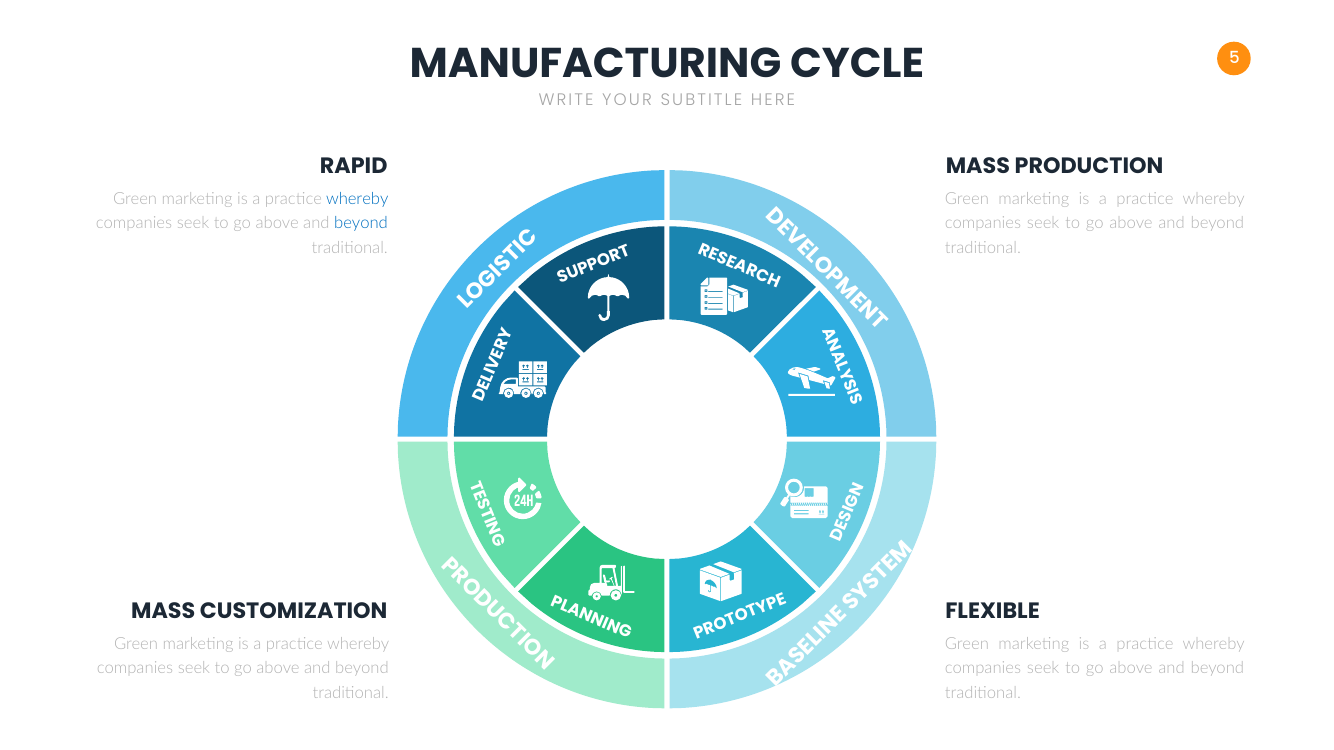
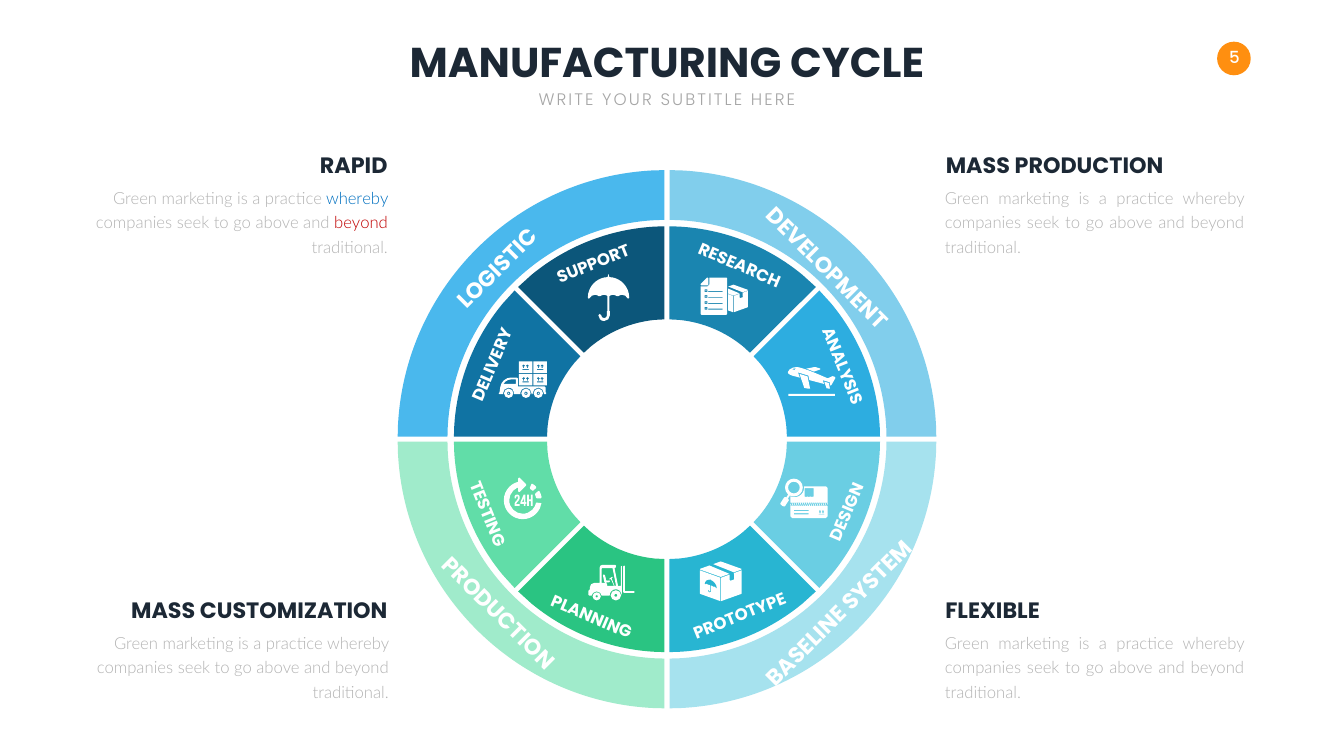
beyond colour: blue -> red (361, 223)
